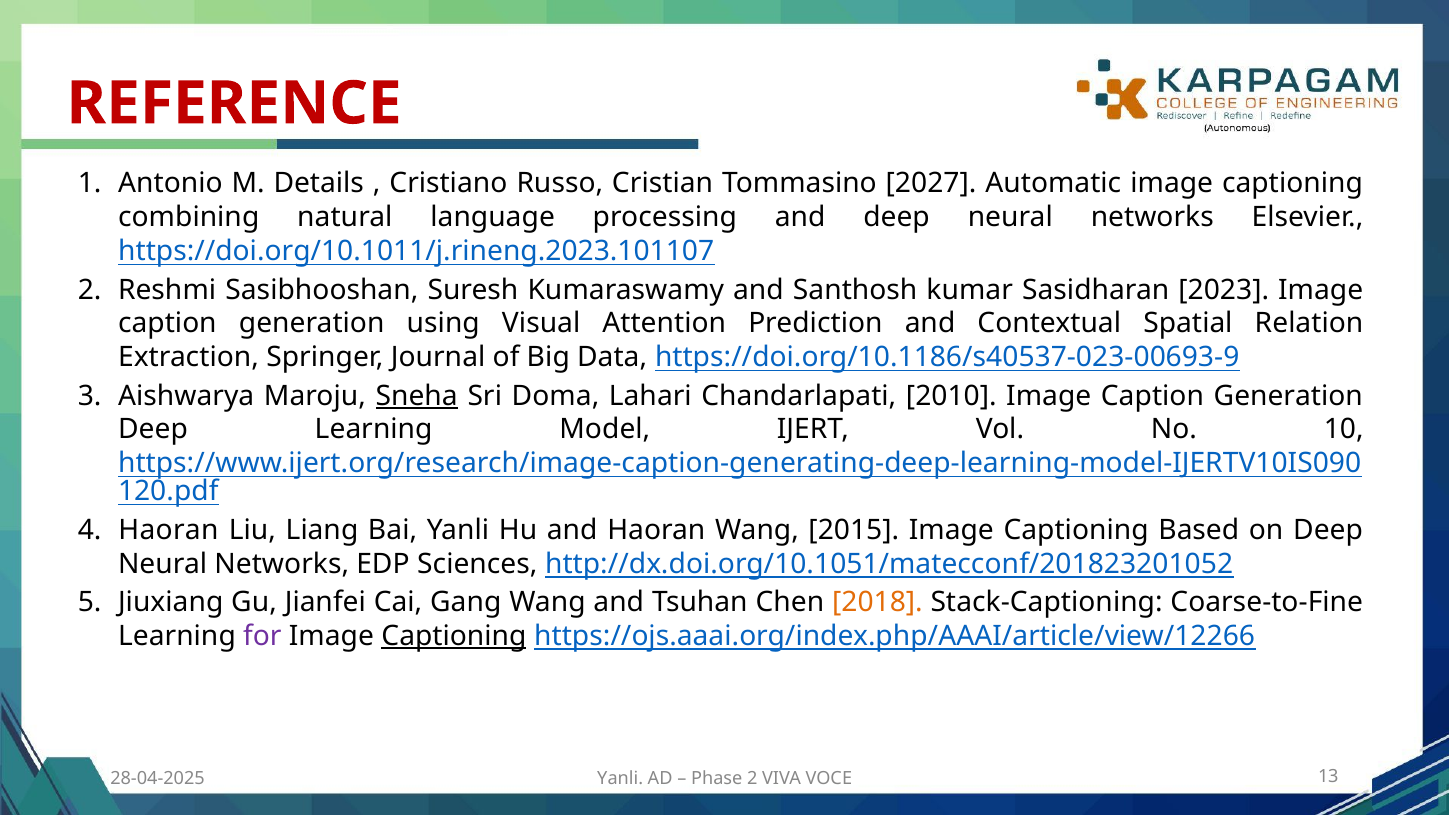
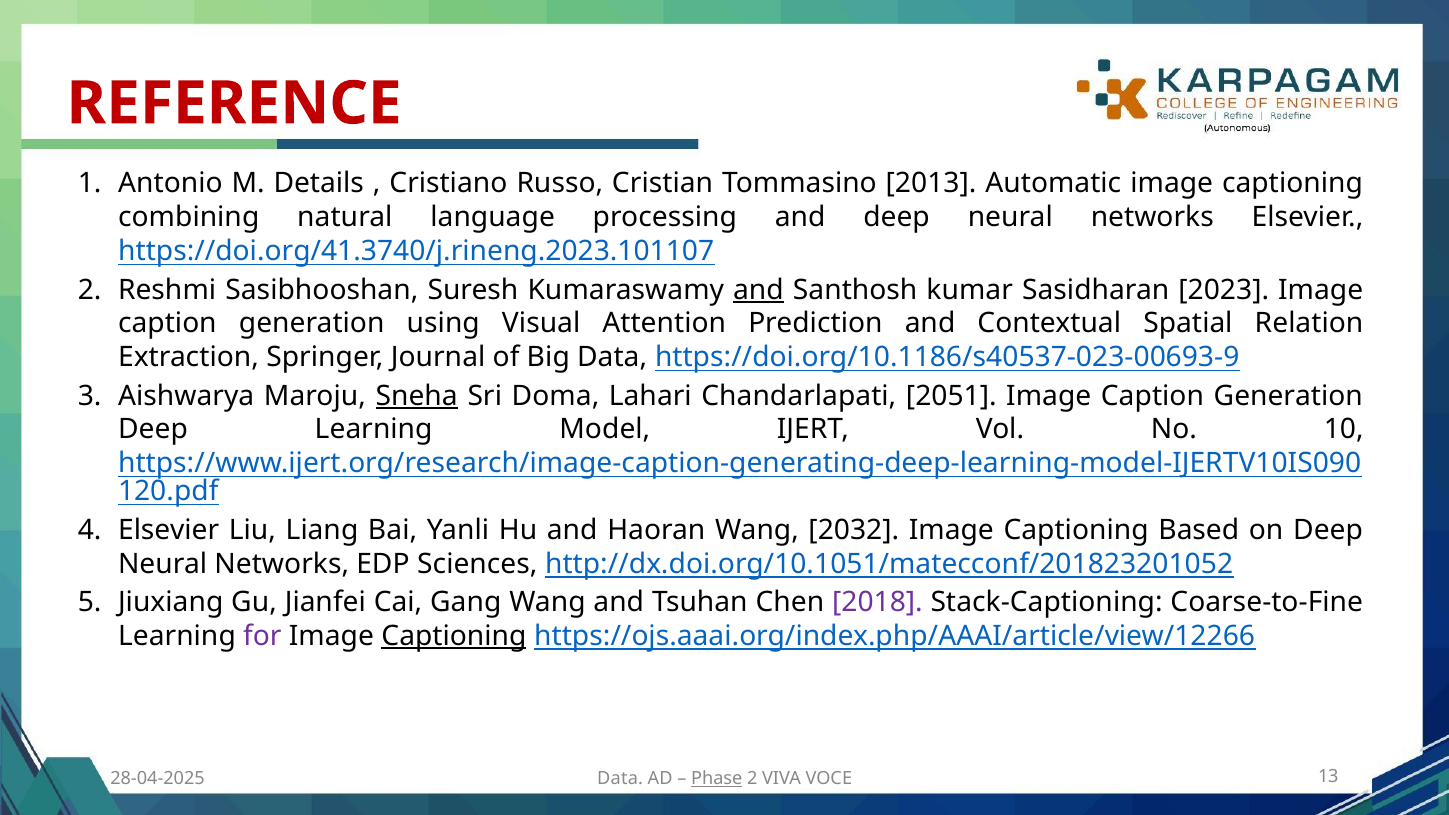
2027: 2027 -> 2013 (931, 184)
https://doi.org/10.1011/j.rineng.2023.101107: https://doi.org/10.1011/j.rineng.2023.101107 -> https://doi.org/41.3740/j.rineng.2023.101107 (416, 251)
and underline: none -> present (758, 290)
2010: 2010 -> 2051 (951, 396)
Haoran: Haoran -> Elsevier (169, 530)
2015: 2015 -> 2032 (854, 530)
2018 colour: orange -> purple (877, 602)
Yanli: Yanli -> Data (620, 778)
Phase underline: none -> present (717, 778)
